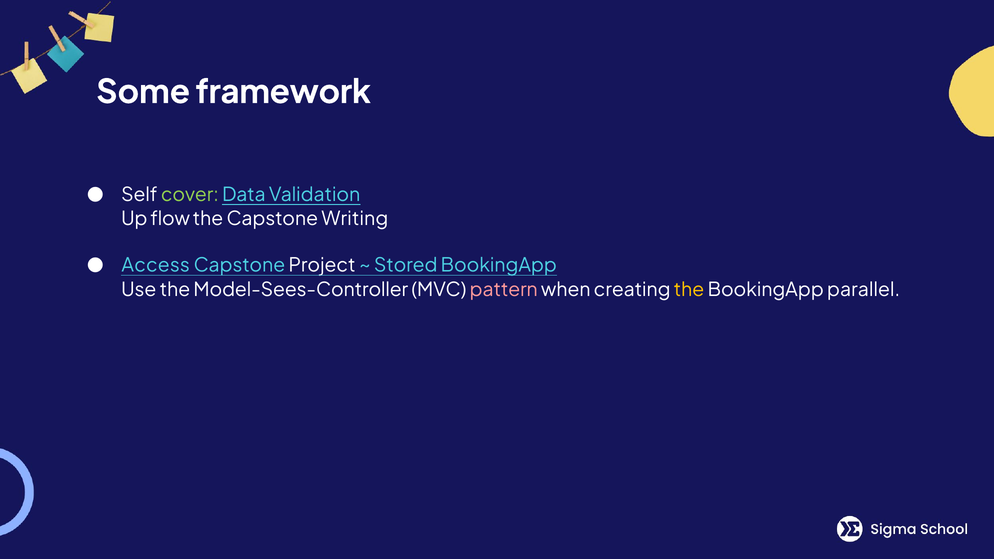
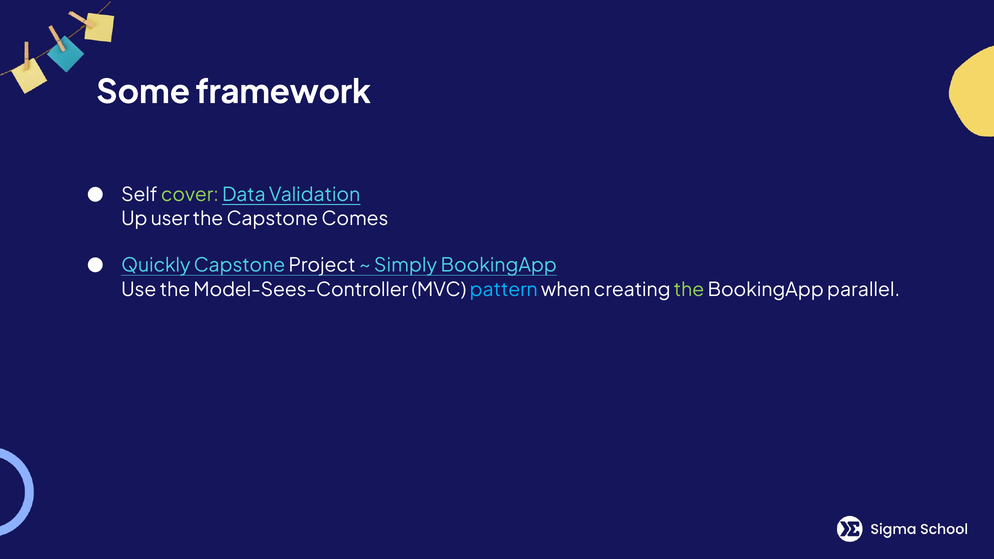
flow: flow -> user (170, 219)
Writing: Writing -> Comes (355, 219)
Access: Access -> Quickly (156, 265)
Stored: Stored -> Simply (406, 265)
pattern colour: pink -> light blue (504, 290)
the colour: yellow -> light green (689, 290)
